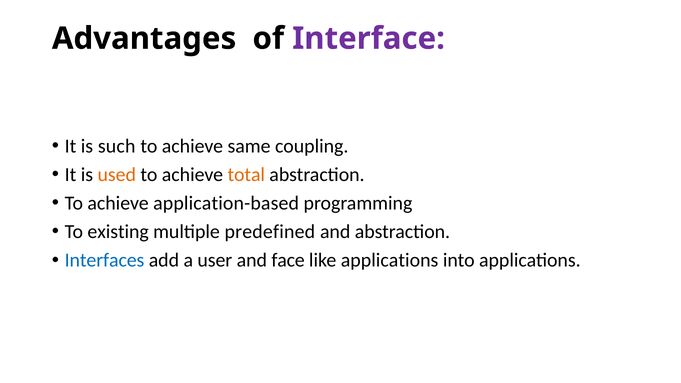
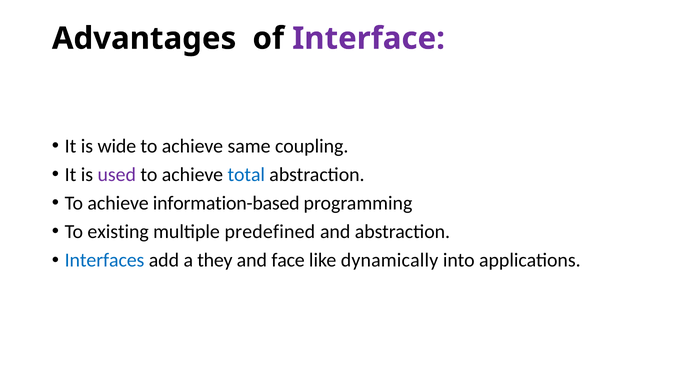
such: such -> wide (117, 146)
used colour: orange -> purple (117, 175)
total colour: orange -> blue (246, 175)
application-based: application-based -> information-based (226, 203)
user: user -> they (215, 260)
like applications: applications -> dynamically (390, 260)
